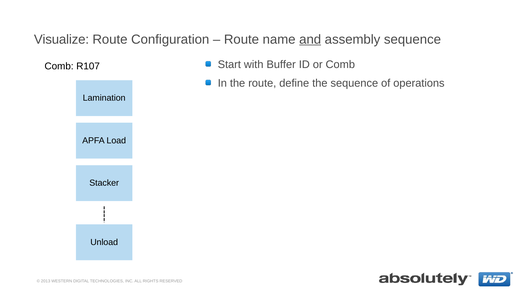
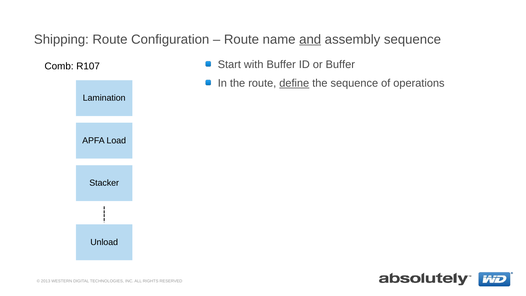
Visualize: Visualize -> Shipping (61, 39)
or Comb: Comb -> Buffer (340, 65)
define underline: none -> present (294, 83)
